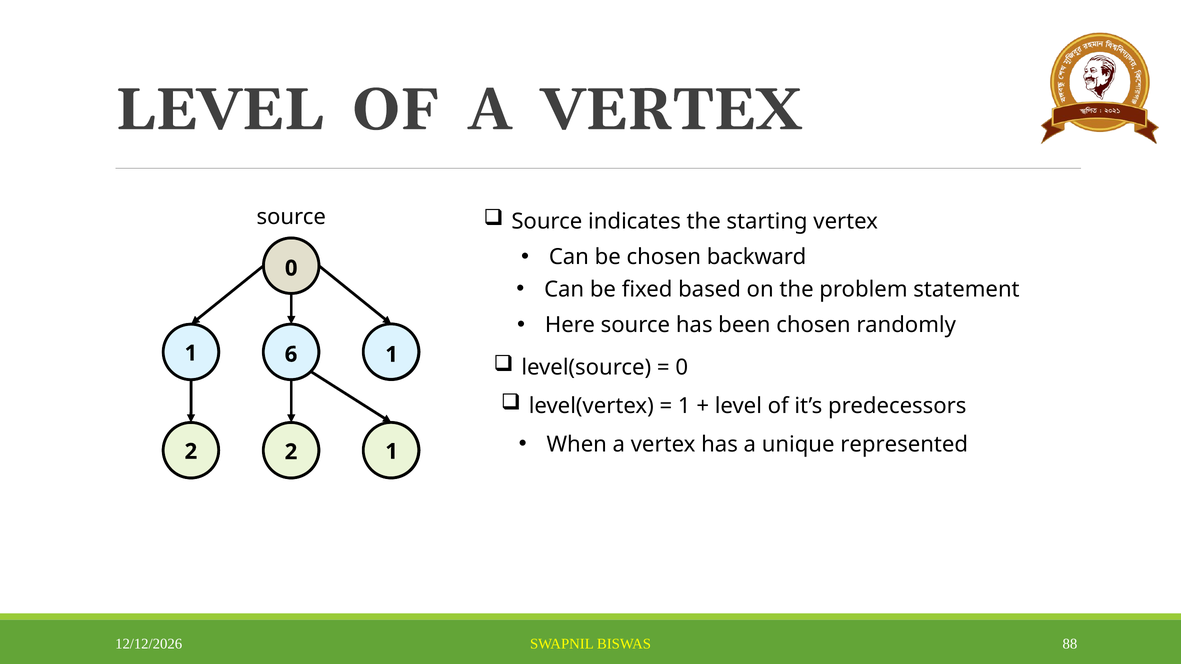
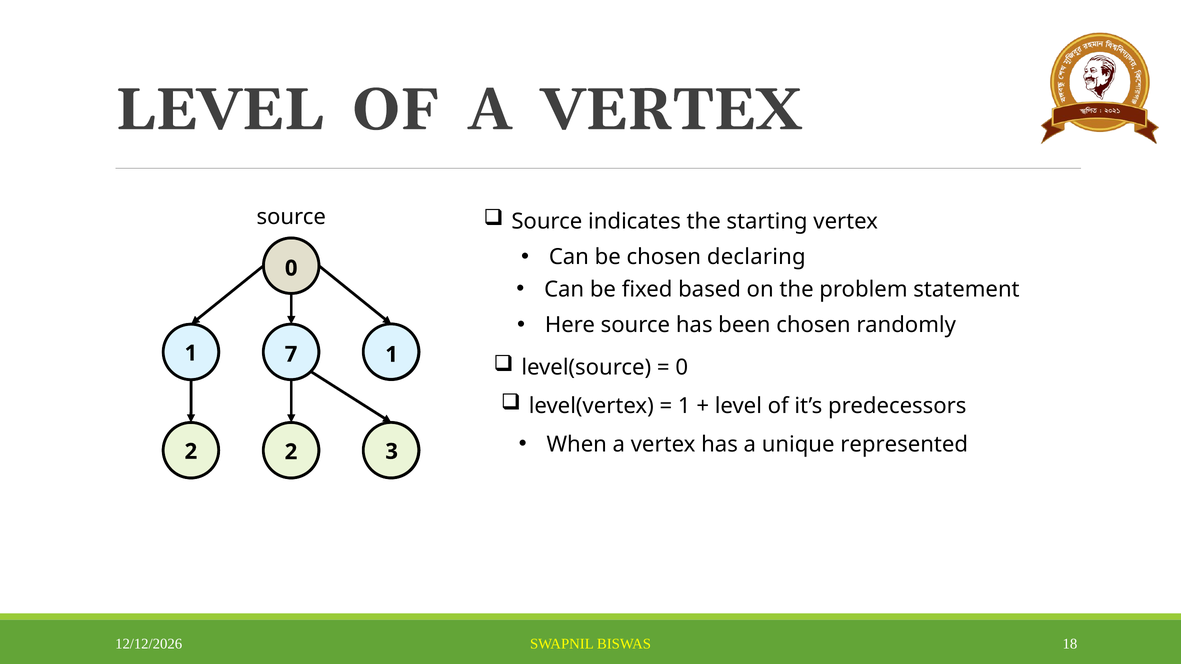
backward: backward -> declaring (756, 257)
6: 6 -> 7 (291, 355)
2 1: 1 -> 3 (392, 452)
88: 88 -> 18 (1070, 644)
